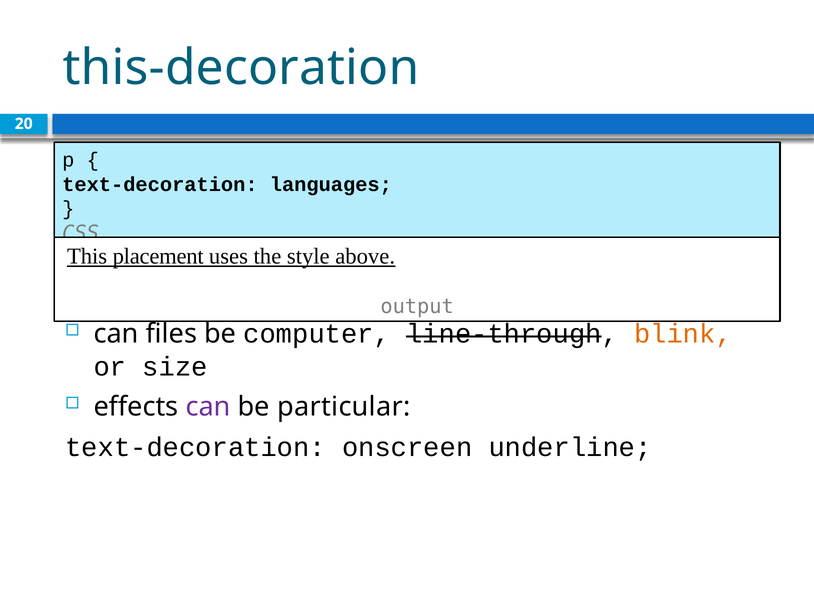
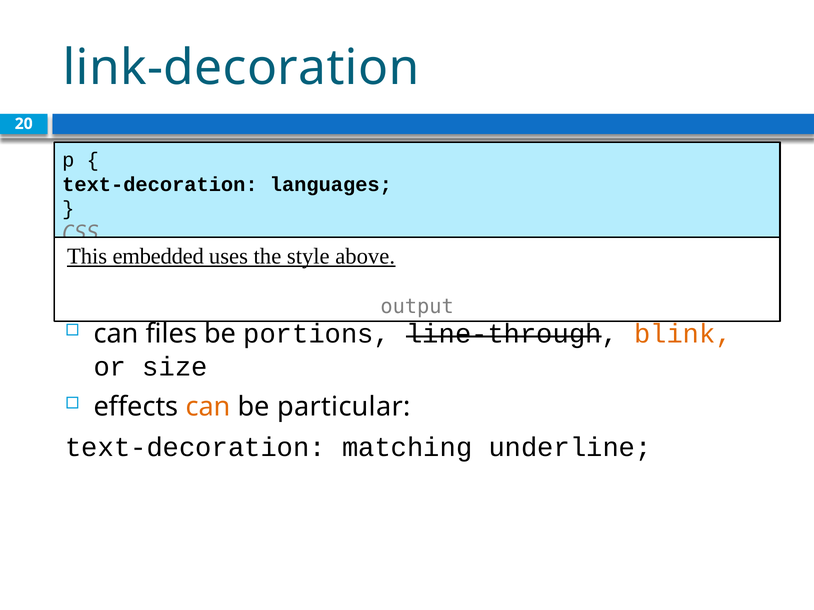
this-decoration: this-decoration -> link-decoration (241, 68)
placement: placement -> embedded (158, 257)
computer: computer -> portions (317, 334)
can colour: purple -> orange (208, 407)
onscreen: onscreen -> matching (407, 448)
